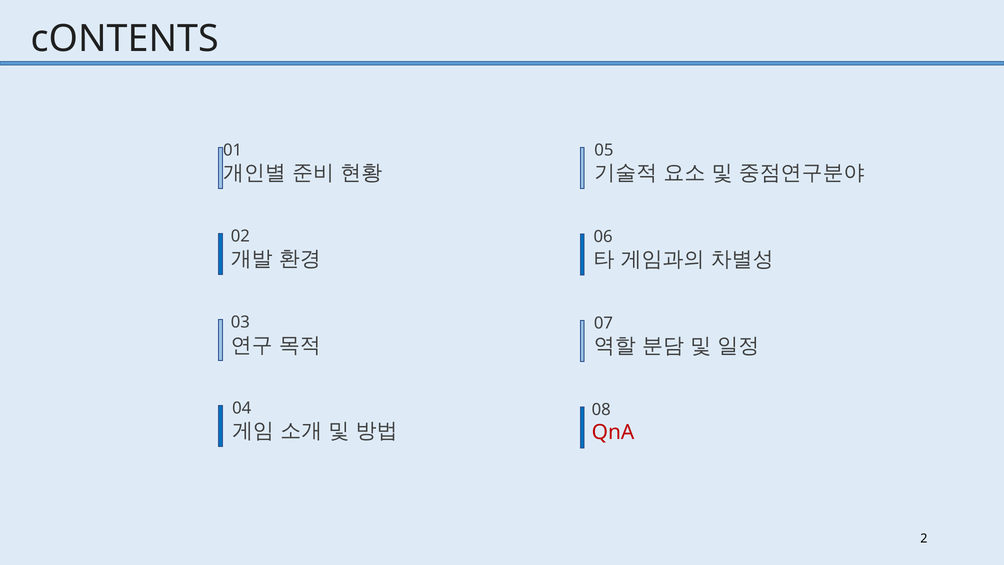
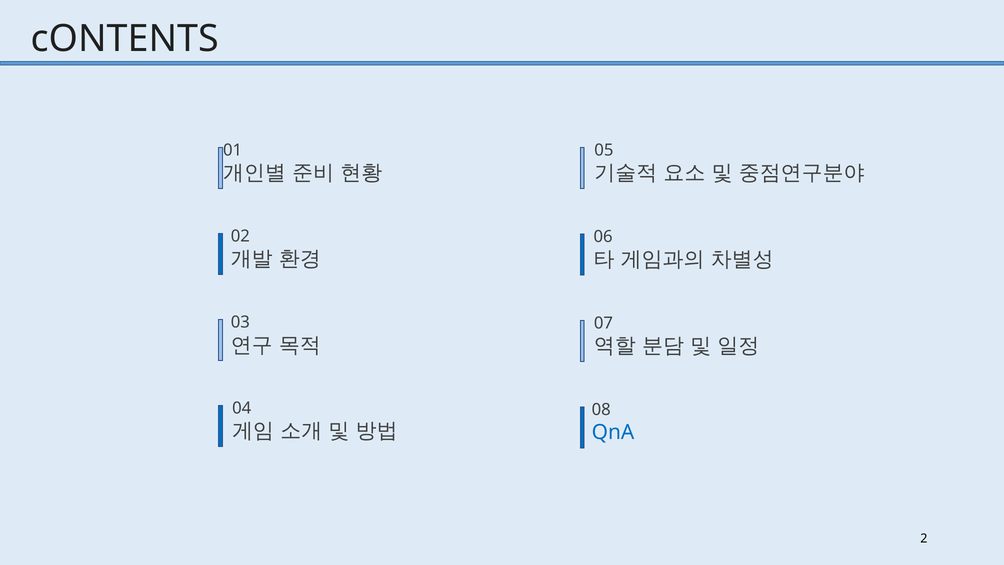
QnA colour: red -> blue (613, 432)
